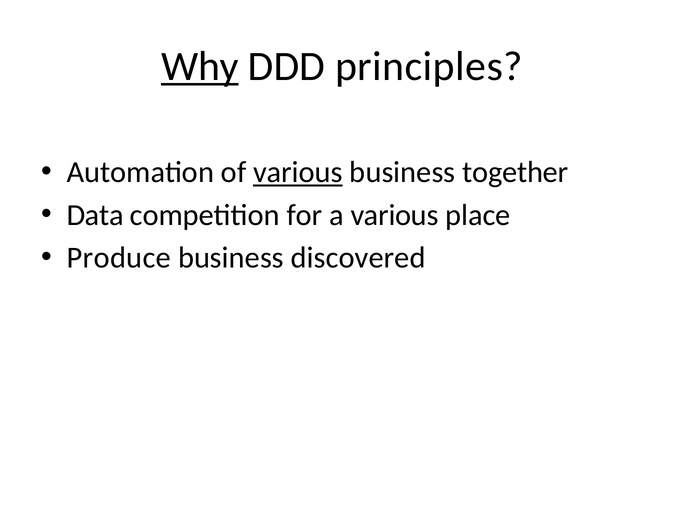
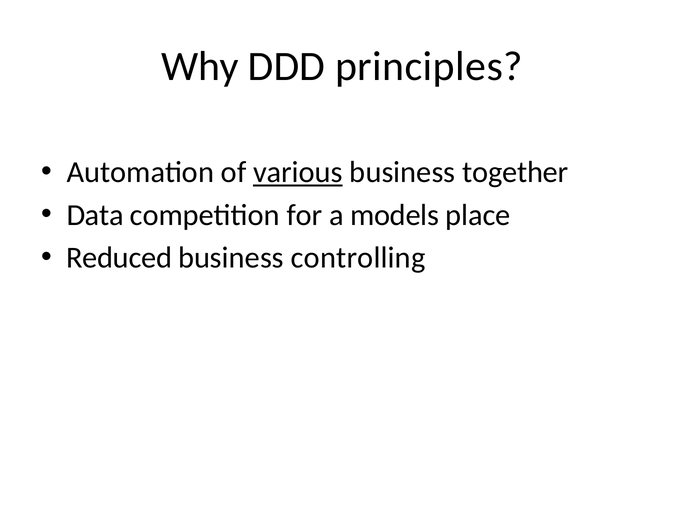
Why underline: present -> none (200, 66)
a various: various -> models (395, 215)
Produce: Produce -> Reduced (119, 258)
discovered: discovered -> controlling (358, 258)
